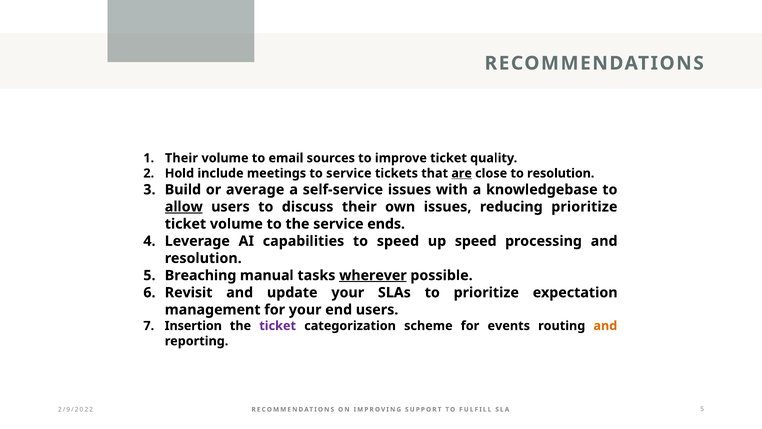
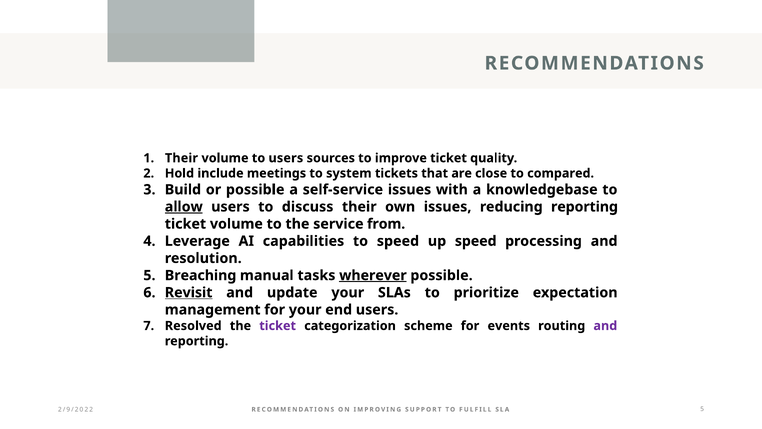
to email: email -> users (286, 158)
to service: service -> system (349, 173)
are underline: present -> none (462, 173)
to resolution: resolution -> compared (561, 173)
or average: average -> possible (255, 189)
reducing prioritize: prioritize -> reporting (584, 207)
ends: ends -> from (386, 224)
Revisit underline: none -> present (189, 292)
Insertion: Insertion -> Resolved (193, 326)
and colour: orange -> purple (605, 326)
